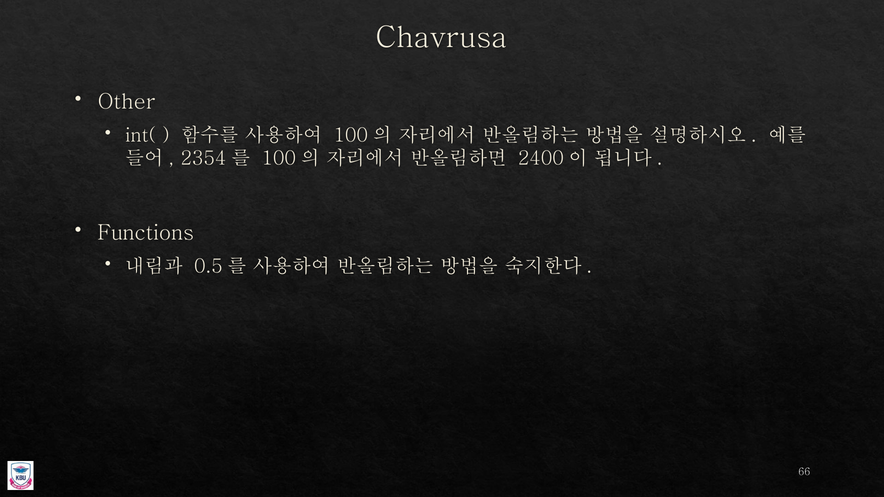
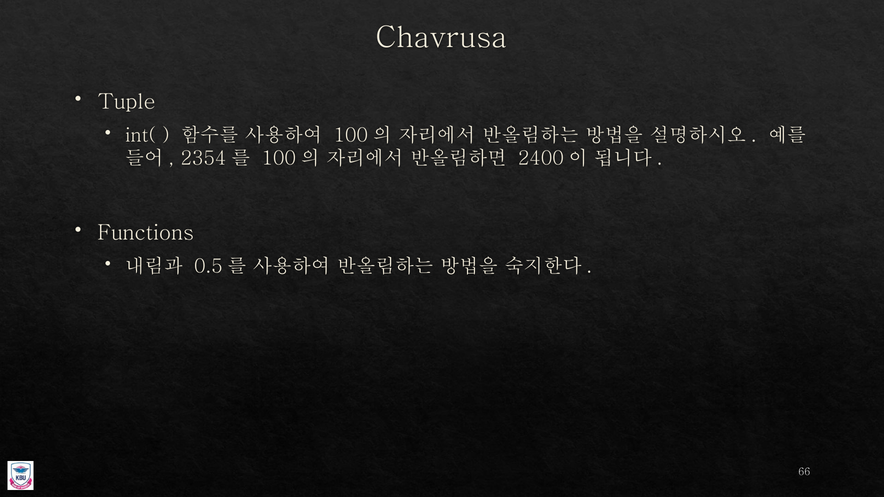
Other: Other -> Tuple (127, 102)
